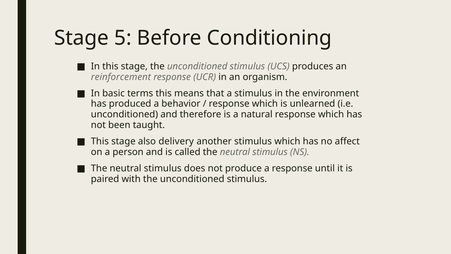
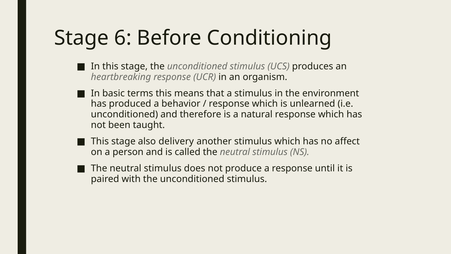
5: 5 -> 6 (123, 38)
reinforcement: reinforcement -> heartbreaking (121, 77)
